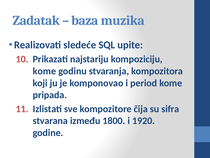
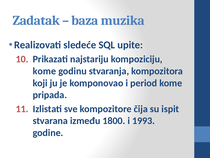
sifra: sifra -> ispit (170, 109)
1920: 1920 -> 1993 (144, 120)
